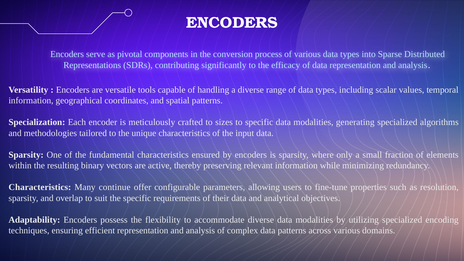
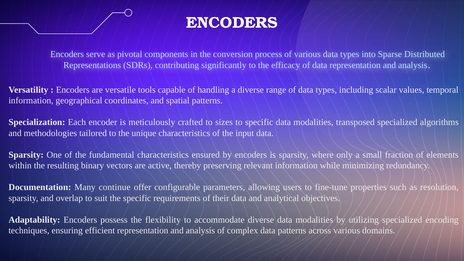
generating: generating -> transposed (355, 122)
Characteristics: Characteristics -> Documentation (40, 187)
